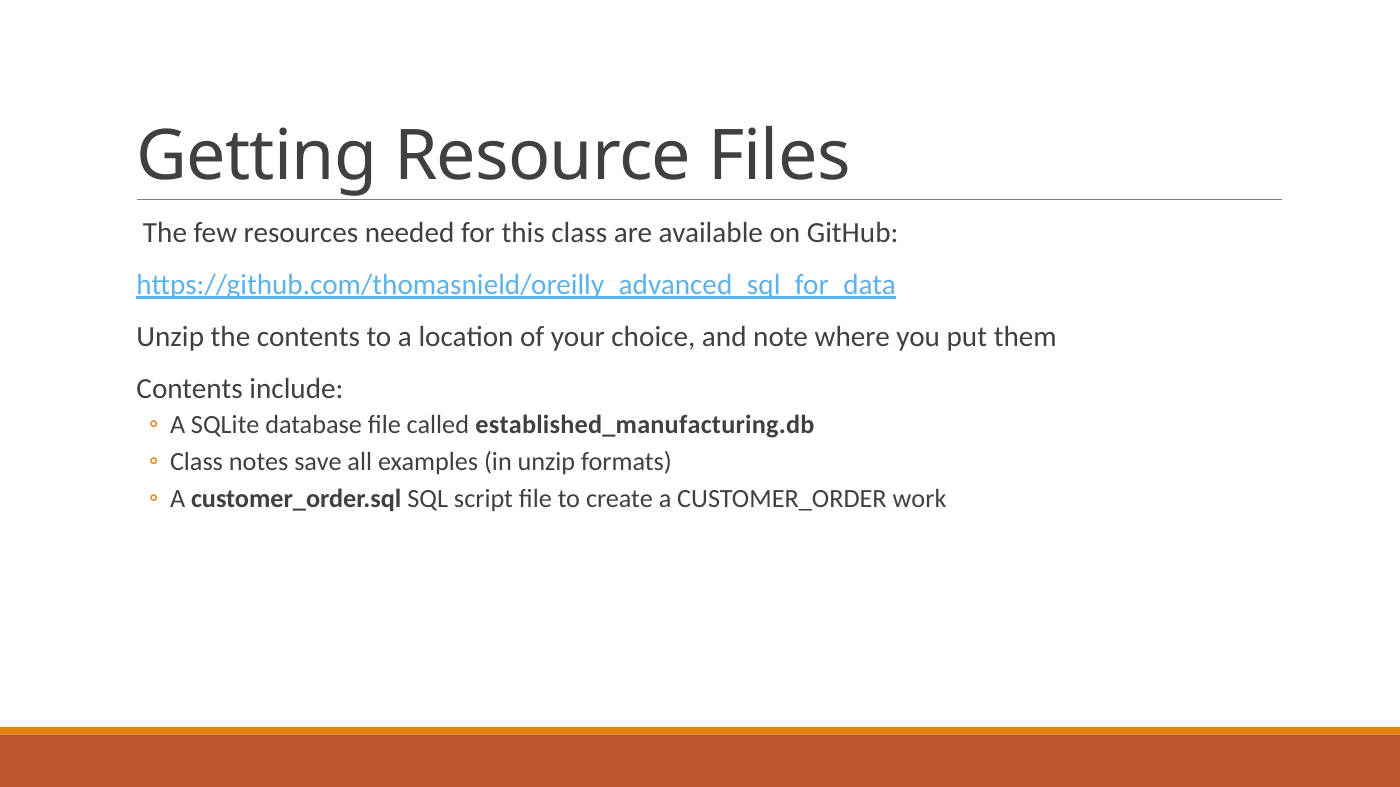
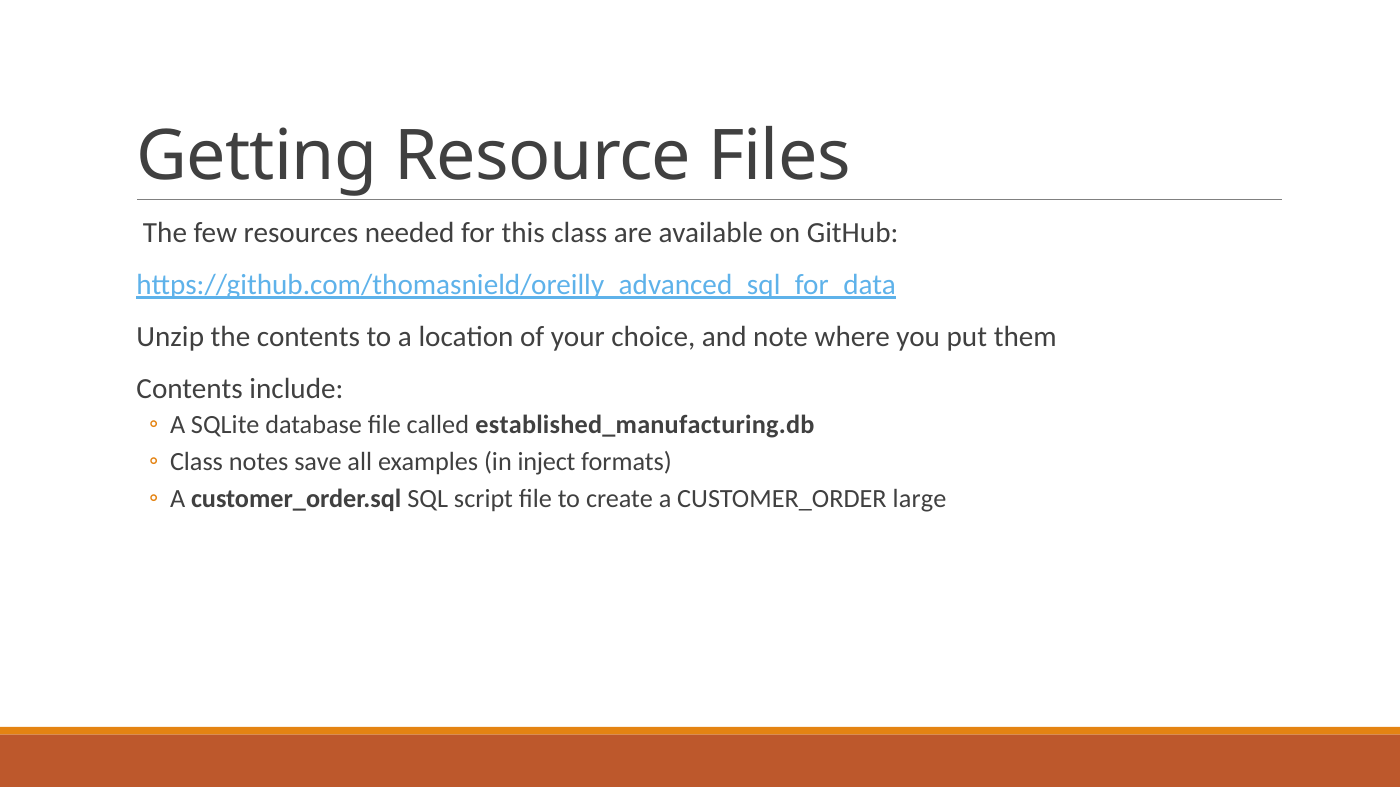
in unzip: unzip -> inject (547, 462)
work: work -> large (920, 499)
